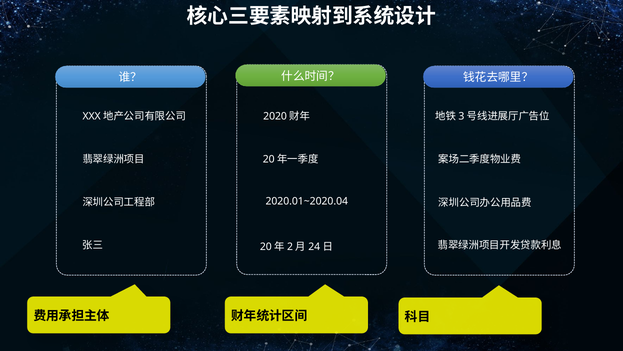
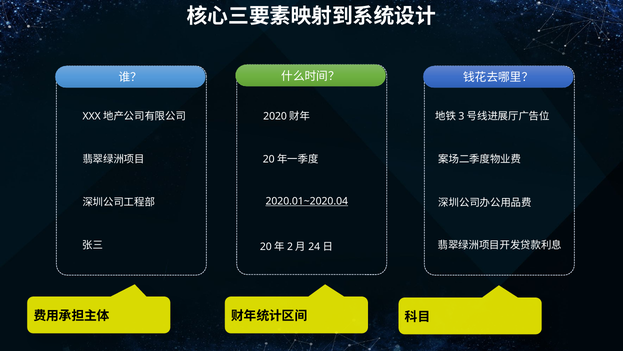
2020.01~2020.04 underline: none -> present (307, 201)
